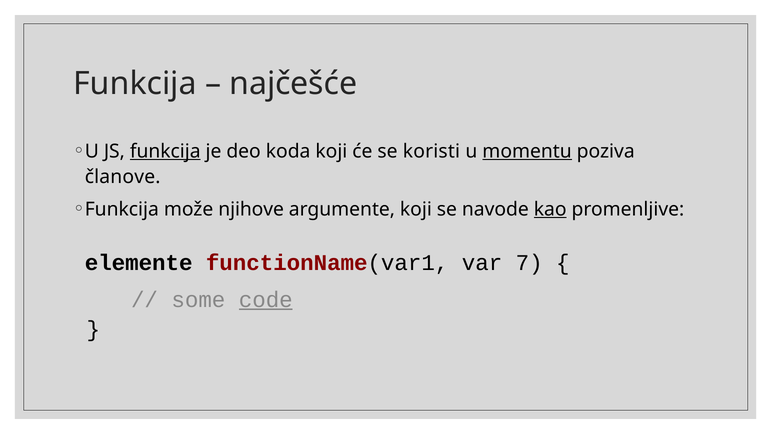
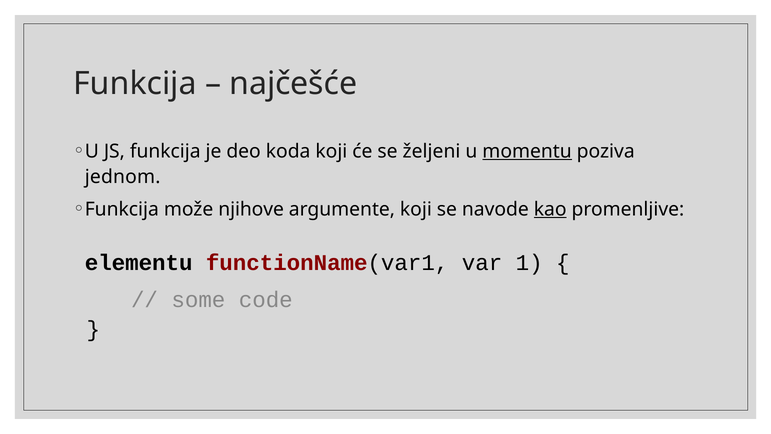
funkcija underline: present -> none (165, 151)
koristi: koristi -> željeni (432, 151)
članove: članove -> jednom (123, 177)
elemente: elemente -> elementu (139, 263)
7: 7 -> 1 (529, 263)
code underline: present -> none (266, 299)
